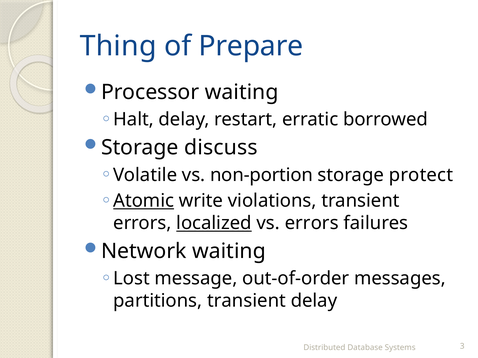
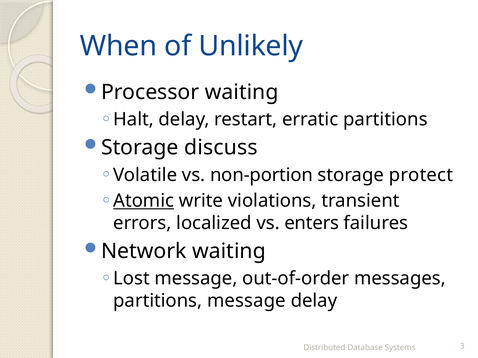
Thing: Thing -> When (118, 46)
Prepare: Prepare -> Unlikely (251, 46)
erratic borrowed: borrowed -> partitions (385, 120)
localized underline: present -> none (214, 223)
vs errors: errors -> enters (312, 223)
partitions transient: transient -> message (246, 301)
